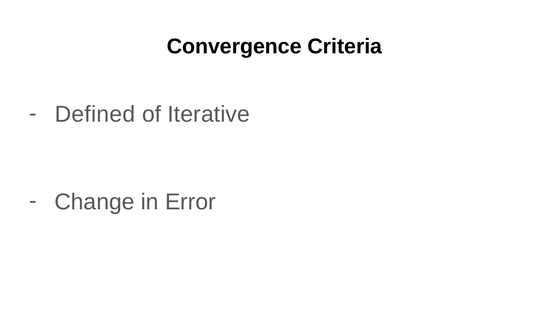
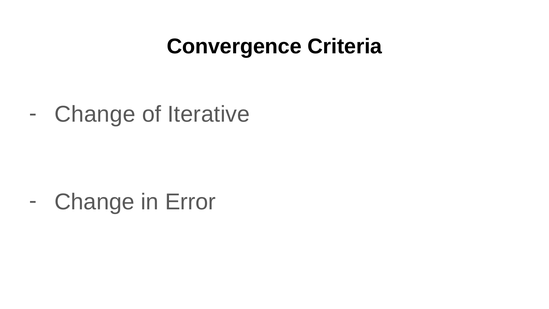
Defined: Defined -> Change (95, 114)
